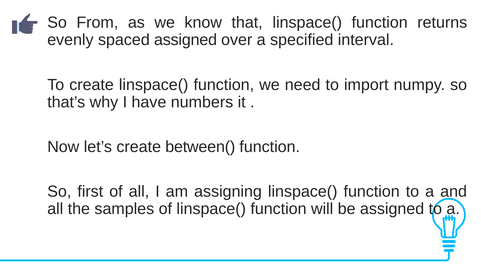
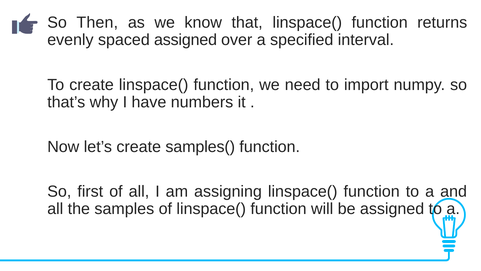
From: From -> Then (97, 23)
between(: between( -> samples( (200, 147)
